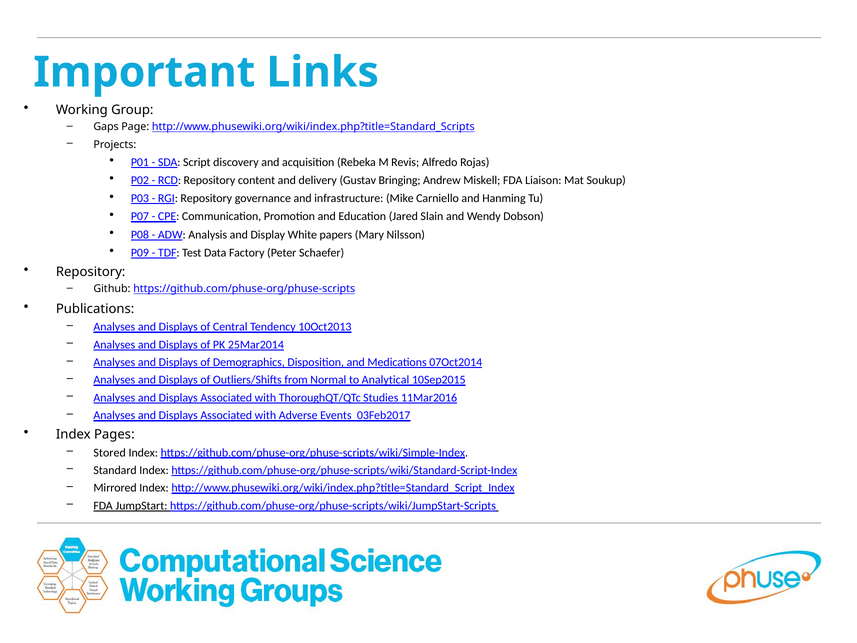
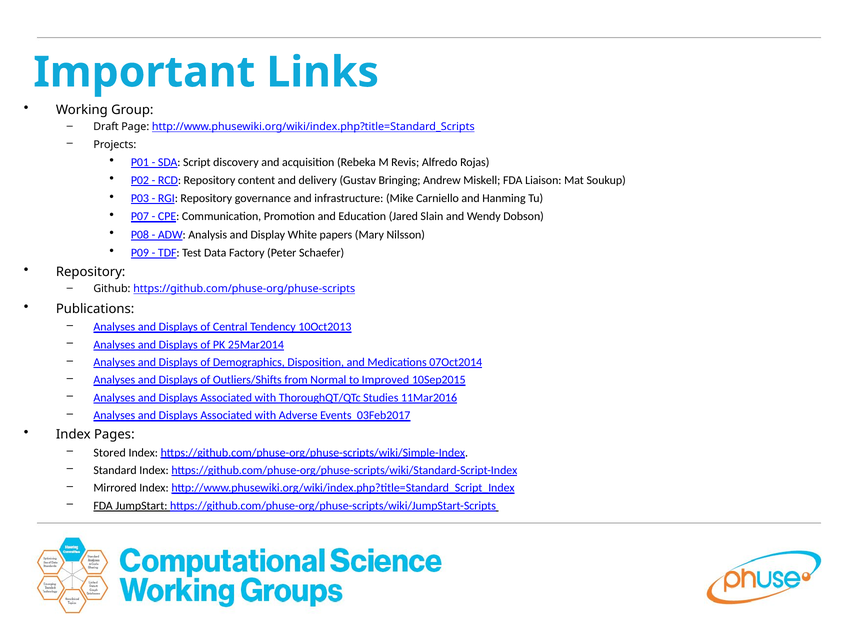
Gaps: Gaps -> Draft (106, 127)
Analytical: Analytical -> Improved (385, 380)
